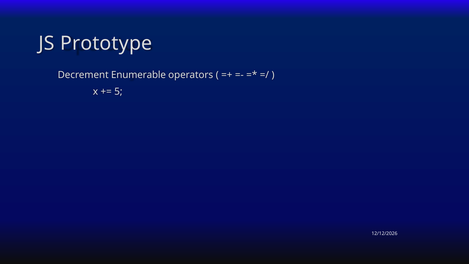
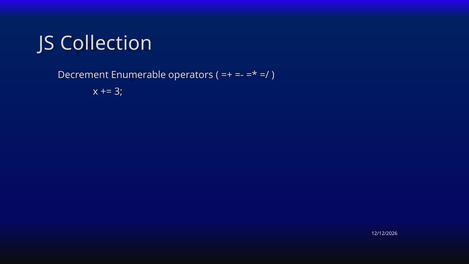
Prototype: Prototype -> Collection (106, 43)
5: 5 -> 3 (118, 92)
